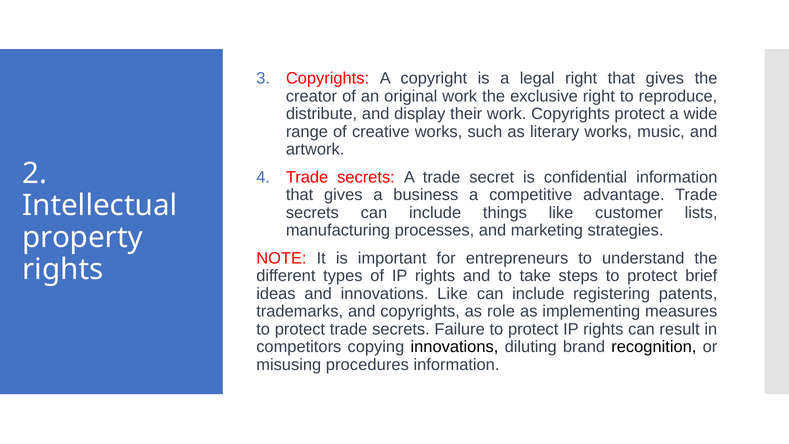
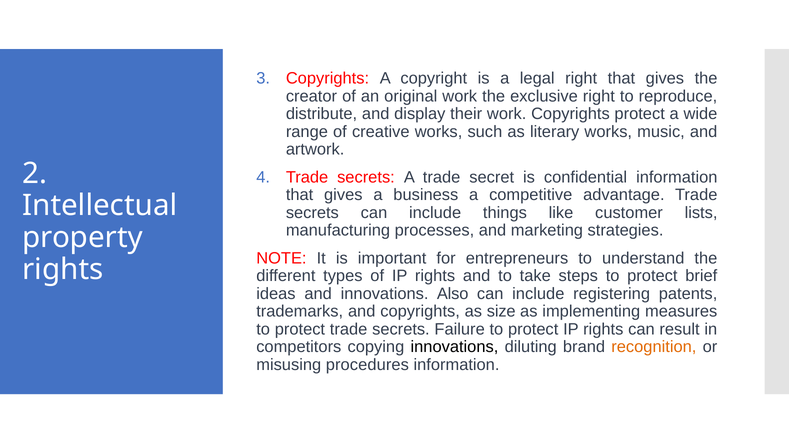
innovations Like: Like -> Also (453, 294)
role: role -> size (501, 311)
recognition colour: black -> orange (654, 347)
